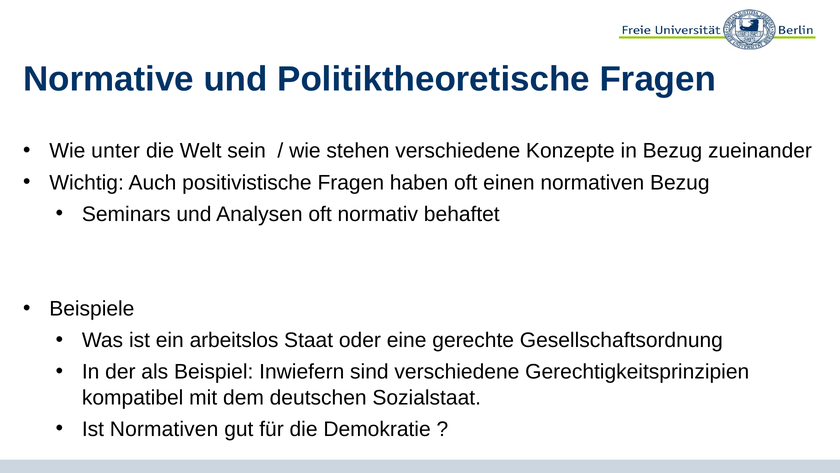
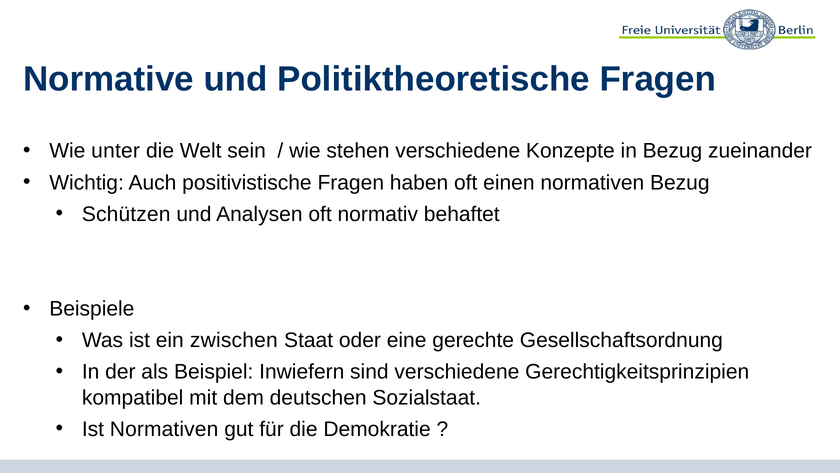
Seminars: Seminars -> Schützen (126, 214)
arbeitslos: arbeitslos -> zwischen (234, 340)
